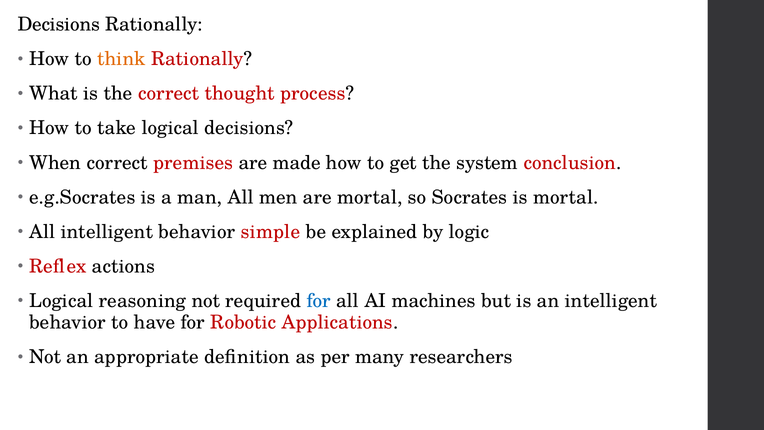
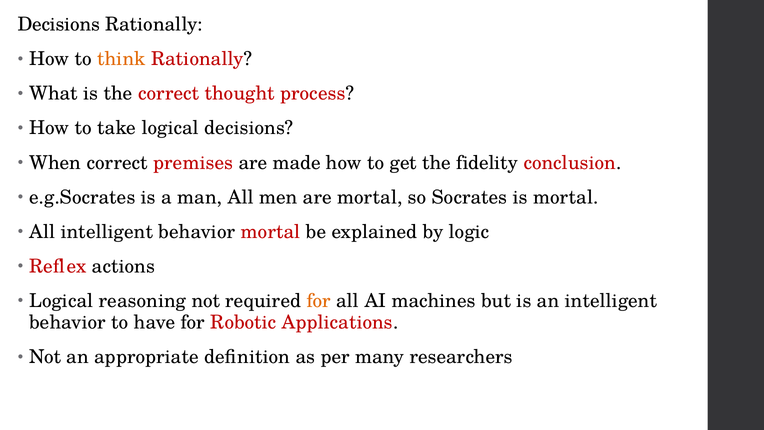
system: system -> fidelity (487, 163)
behavior simple: simple -> mortal (271, 232)
for colour: blue -> orange (319, 301)
